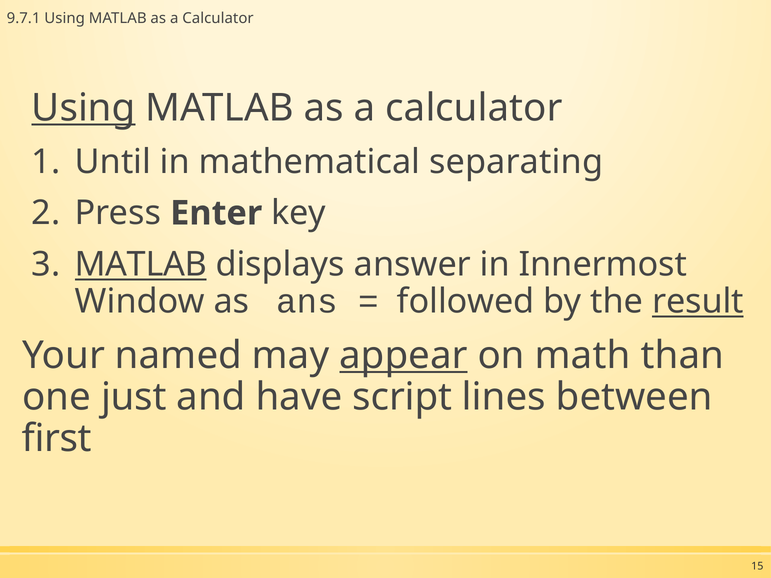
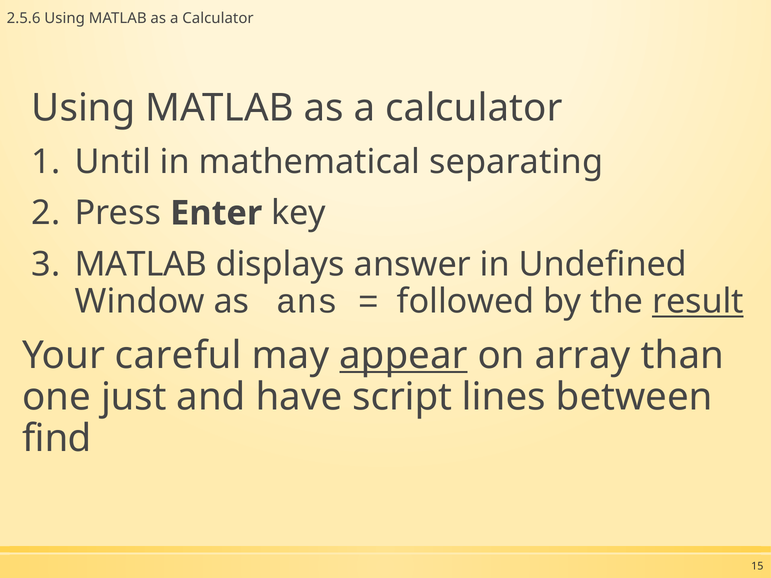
9.7.1: 9.7.1 -> 2.5.6 (24, 18)
Using underline: present -> none (83, 108)
MATLAB underline: present -> none (141, 265)
Innermost: Innermost -> Undefined (603, 265)
named: named -> careful (178, 356)
math: math -> array (583, 356)
first: first -> find (57, 439)
